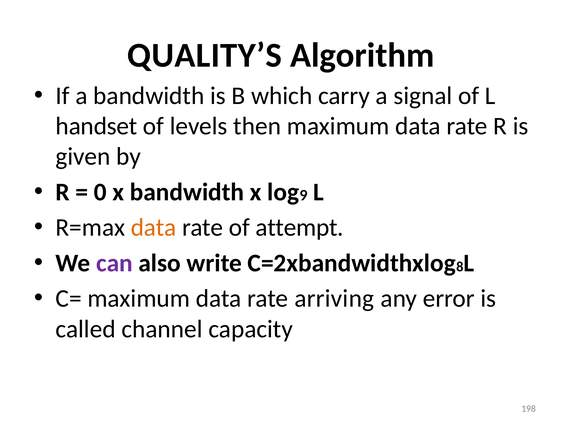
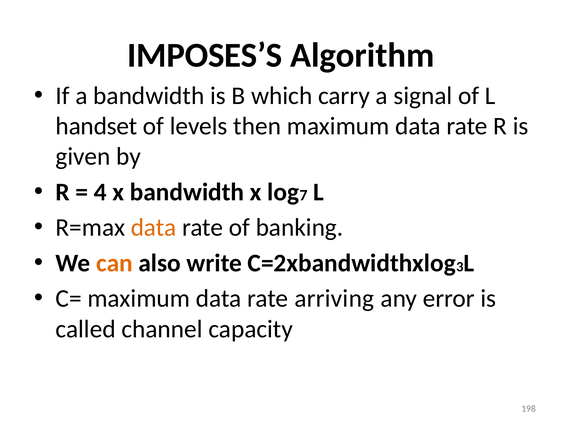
QUALITY’S: QUALITY’S -> IMPOSES’S (205, 55)
0: 0 -> 4 (100, 192)
9: 9 -> 7 (303, 195)
attempt: attempt -> banking (299, 227)
can colour: purple -> orange (114, 263)
8: 8 -> 3 (460, 266)
